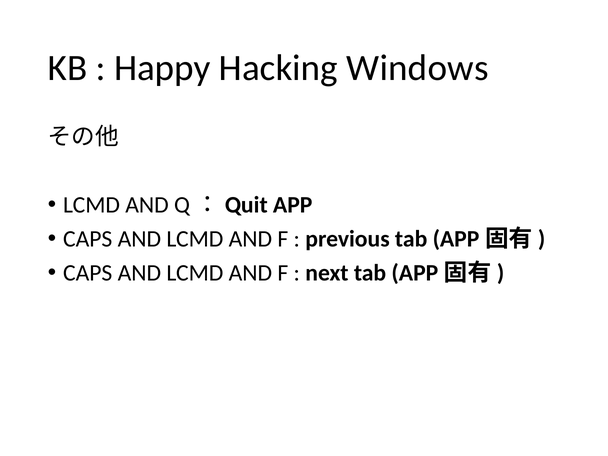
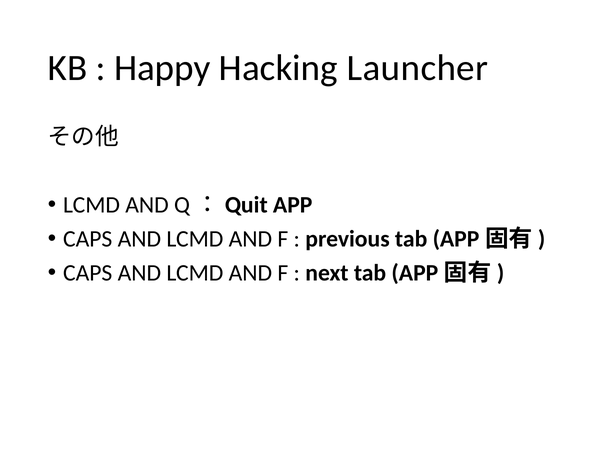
Windows: Windows -> Launcher (417, 68)
